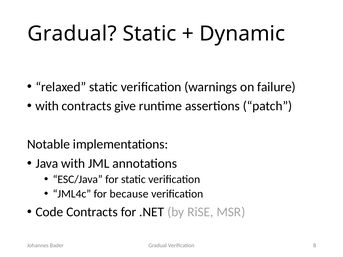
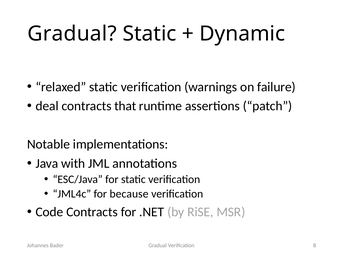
with: with -> deal (47, 106)
give: give -> that (125, 106)
